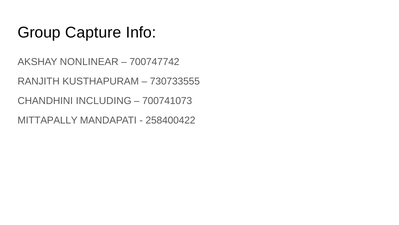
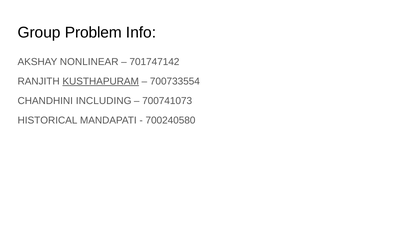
Capture: Capture -> Problem (93, 32)
700747742: 700747742 -> 701747142 (154, 62)
KUSTHAPURAM underline: none -> present (101, 81)
730733555: 730733555 -> 700733554 (175, 81)
MITTAPALLY: MITTAPALLY -> HISTORICAL (48, 120)
258400422: 258400422 -> 700240580 (170, 120)
